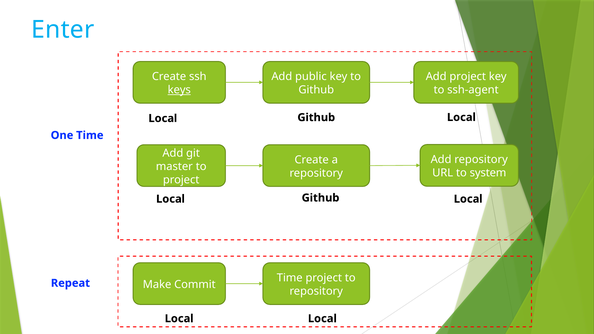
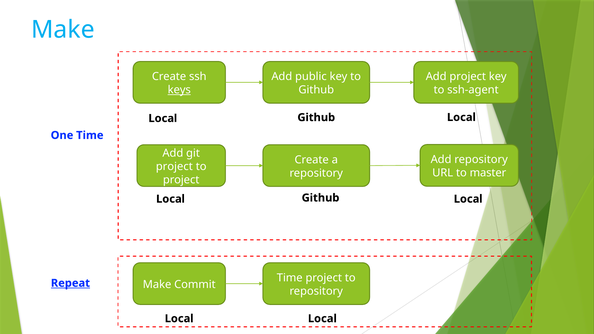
Enter: Enter -> Make (63, 30)
master: master -> project (174, 166)
system: system -> master (488, 173)
Repeat underline: none -> present (70, 283)
